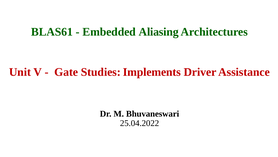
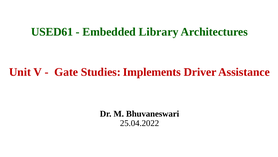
BLAS61: BLAS61 -> USED61 (52, 32)
Aliasing: Aliasing -> Library (159, 32)
